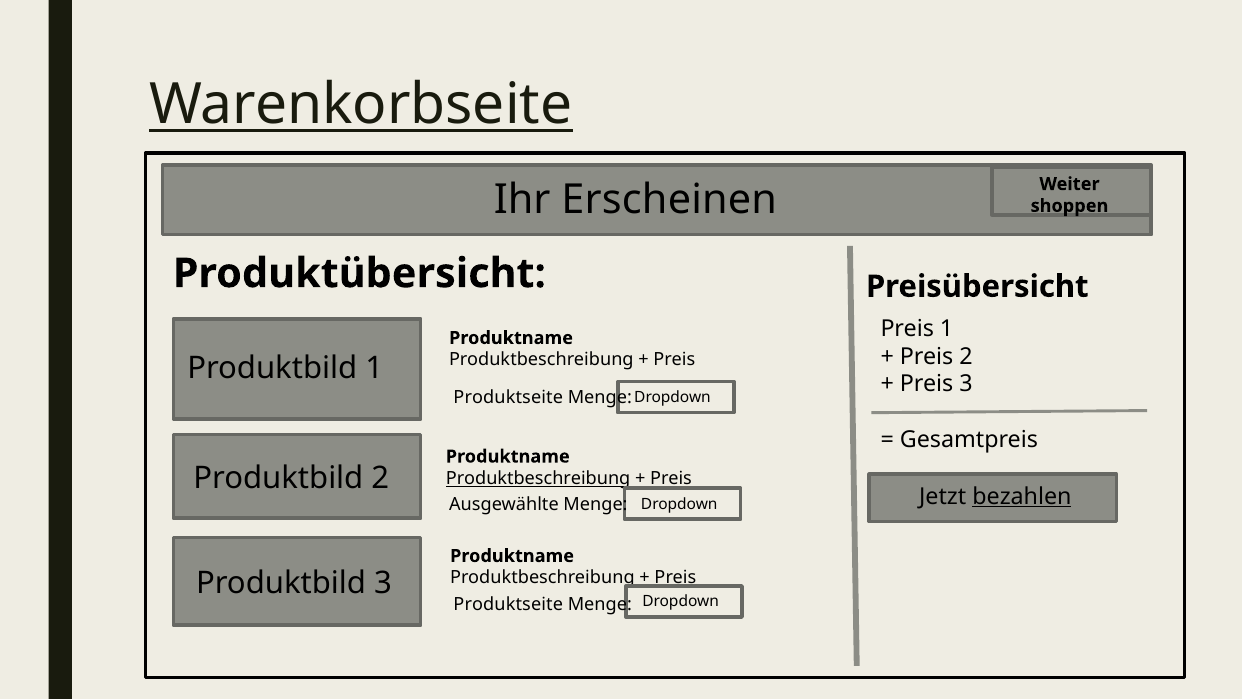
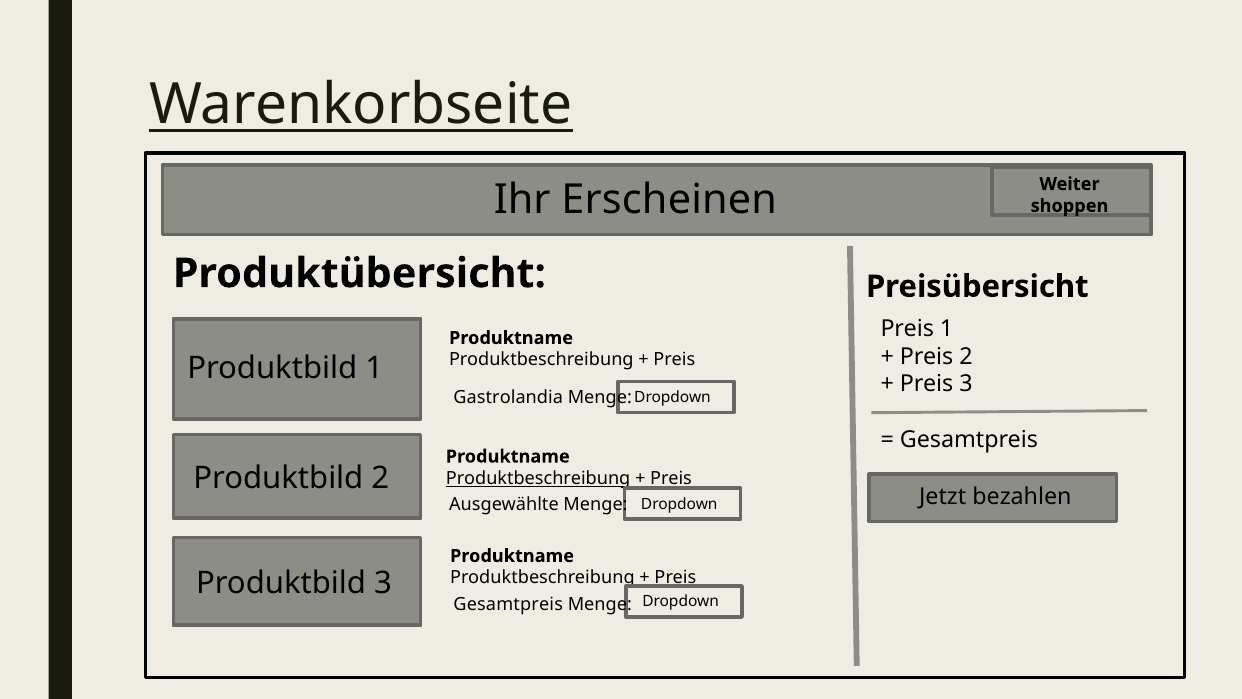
Produktseite: Produktseite -> Gastrolandia (508, 397)
bezahlen underline: present -> none (1022, 496)
Produktseite: Produktseite -> Gesamtpreis (508, 604)
